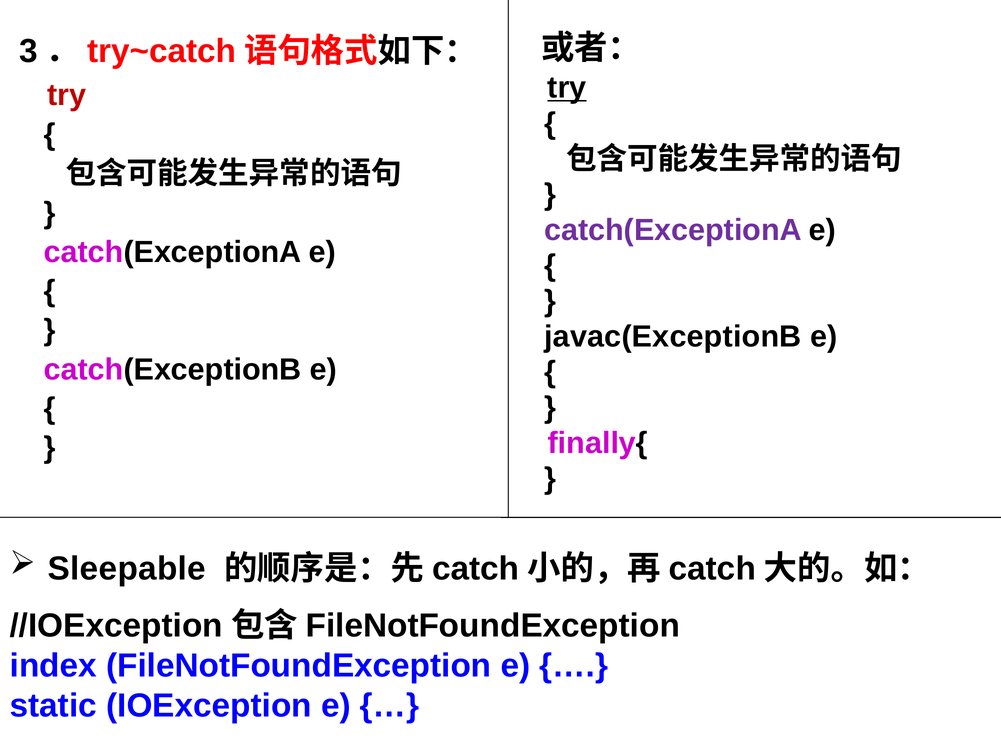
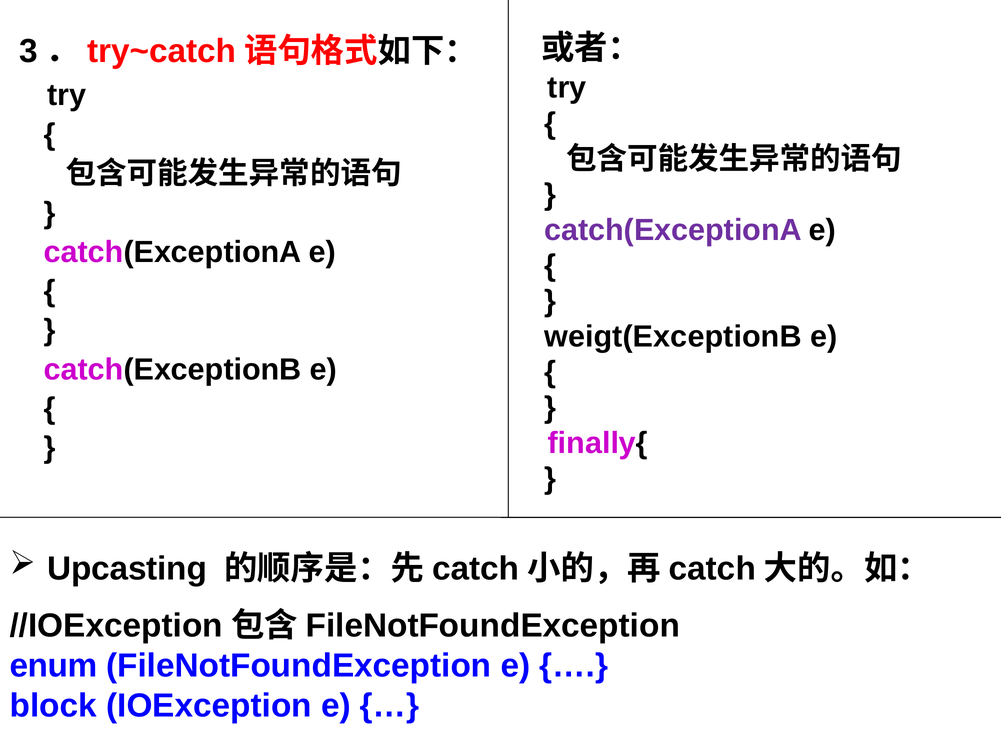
try underline: present -> none (567, 88)
try colour: red -> black (67, 95)
javac(ExceptionB: javac(ExceptionB -> weigt(ExceptionB (673, 336)
Sleepable: Sleepable -> Upcasting (127, 569)
index: index -> enum (54, 665)
static: static -> block (53, 705)
